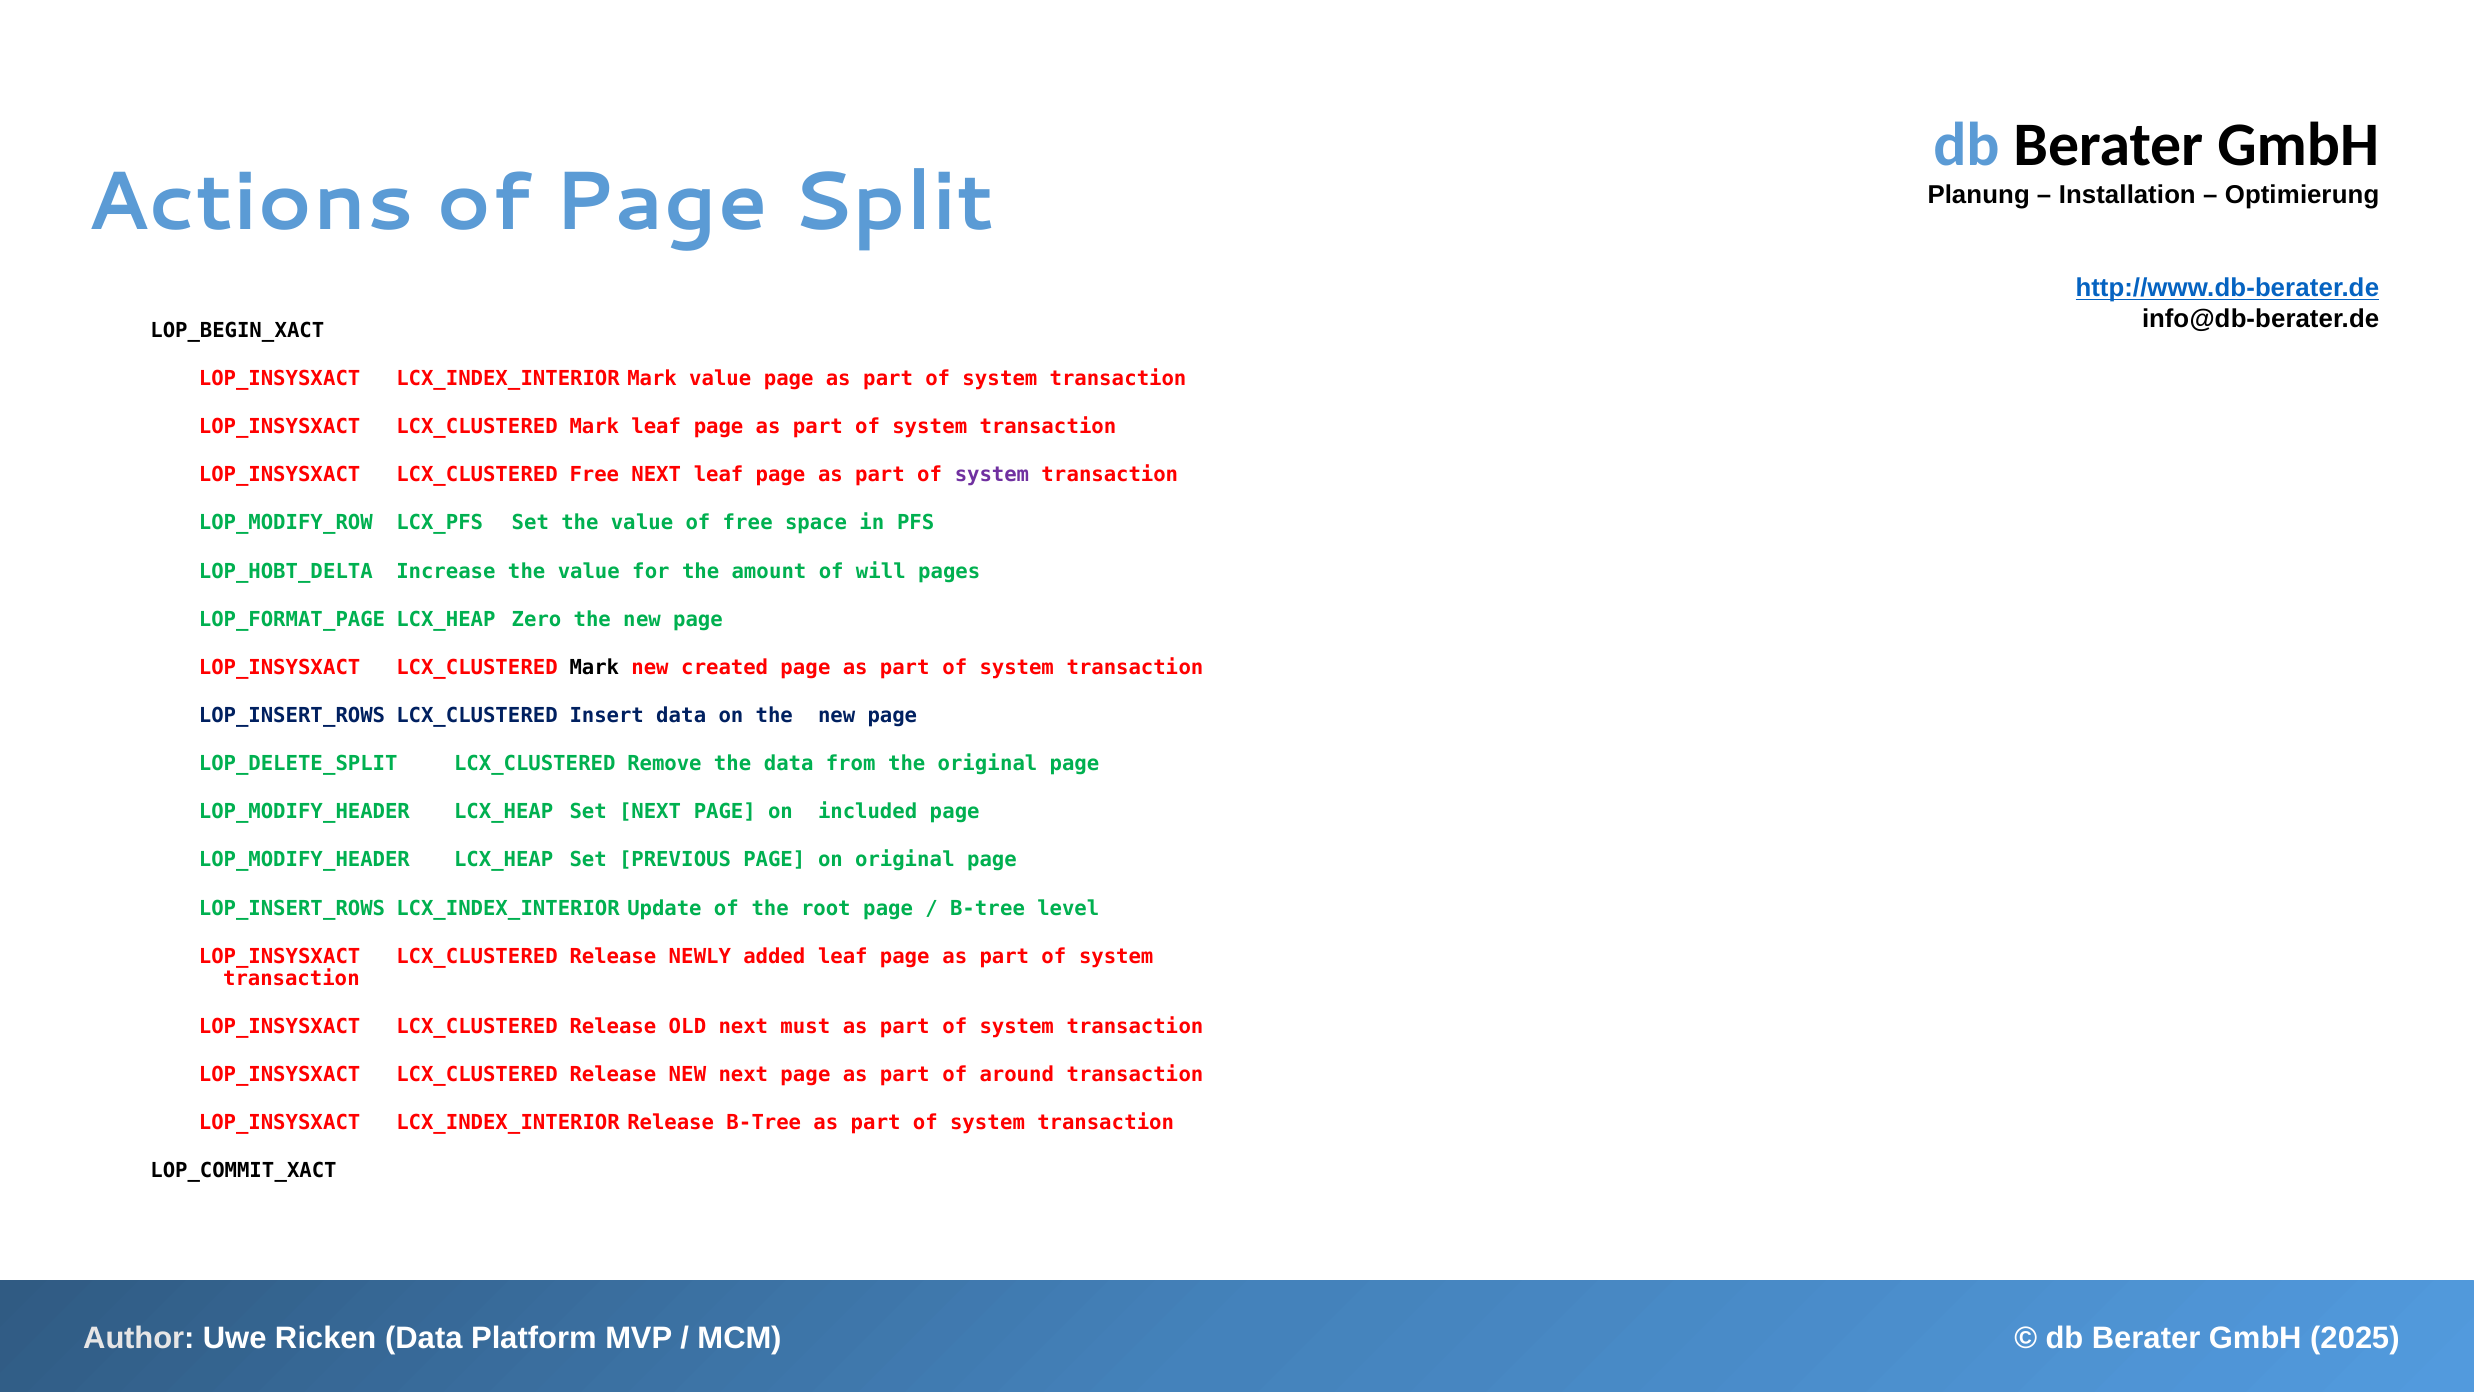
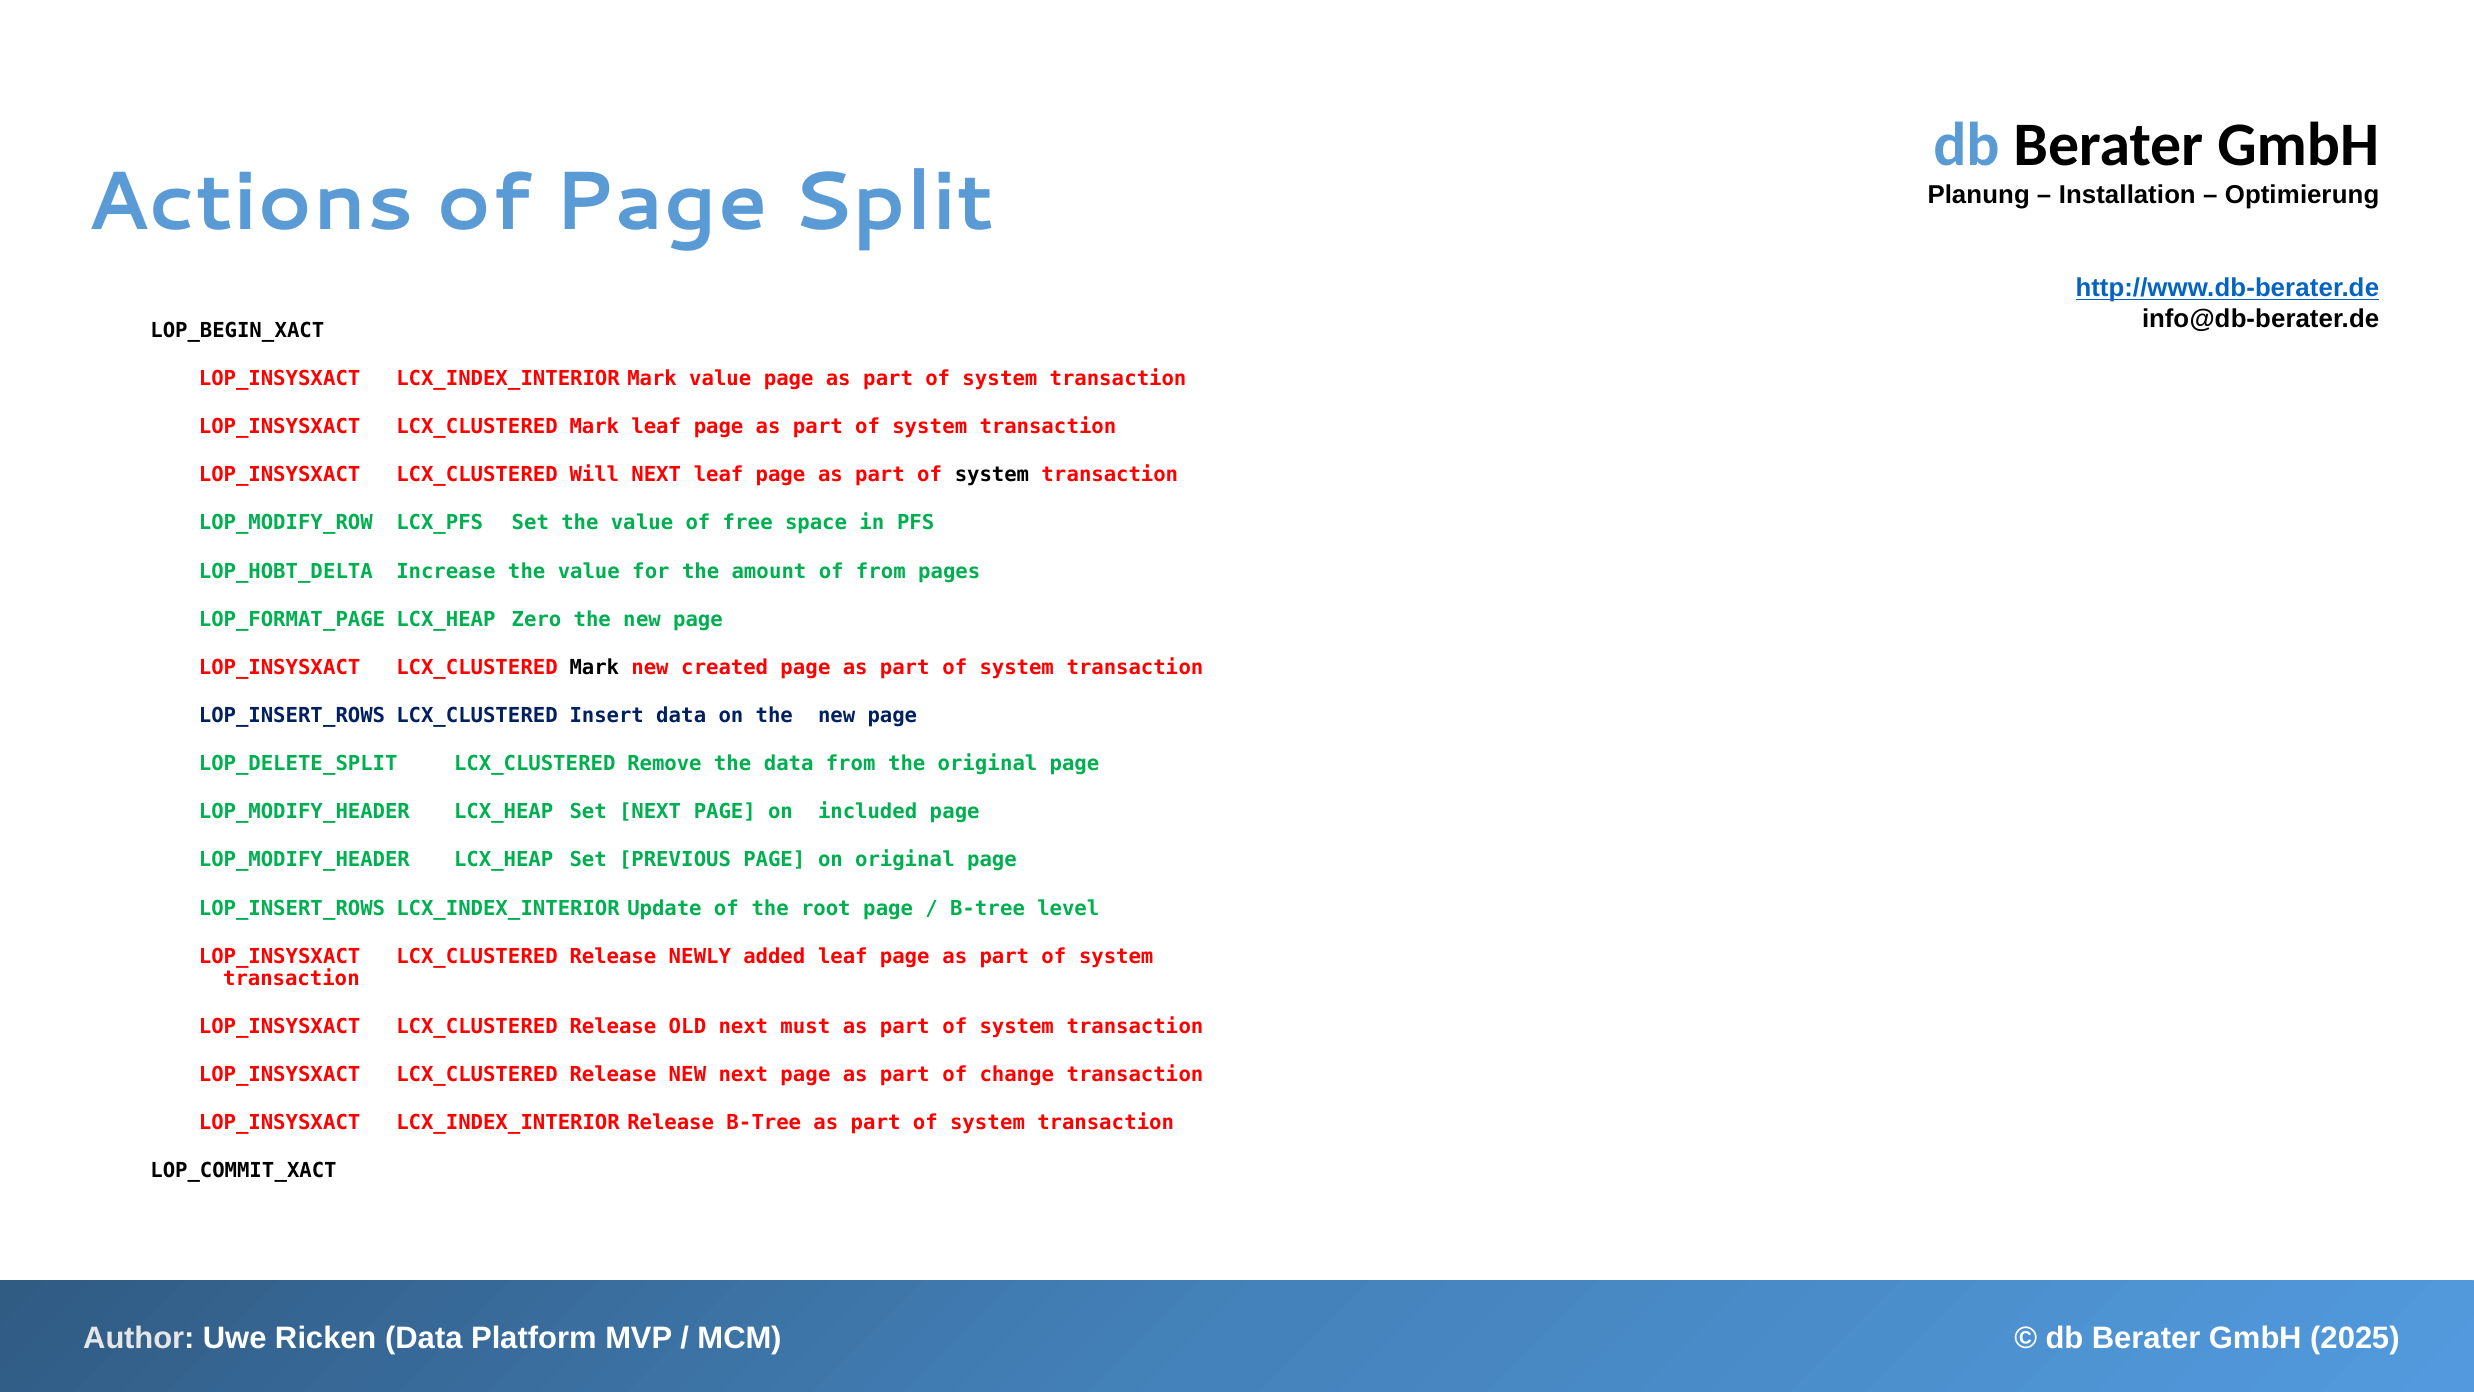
LCX_CLUSTERED Free: Free -> Will (594, 475)
system colour: purple -> black (992, 475)
of will: will -> from (881, 571)
around: around -> change (1017, 1075)
